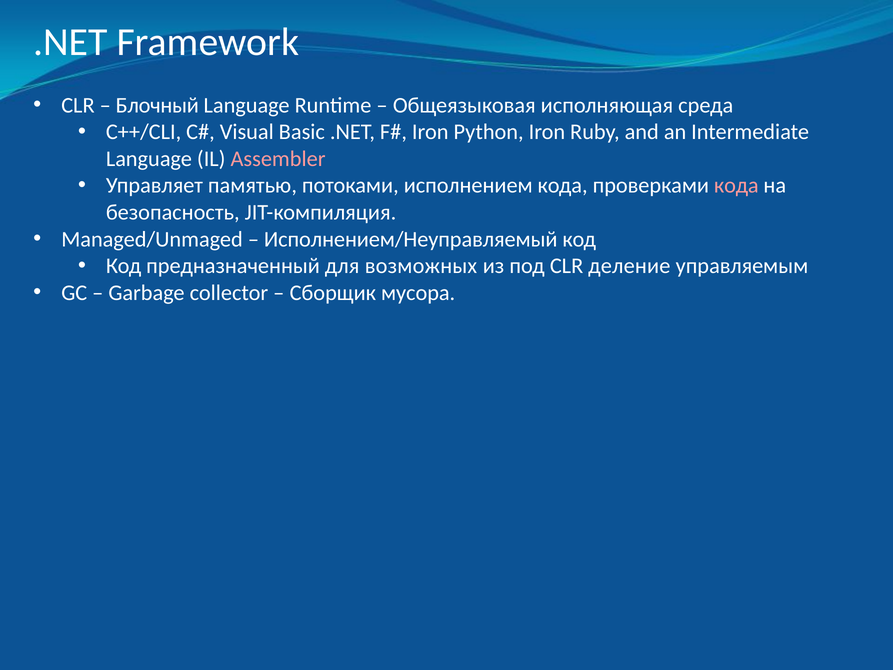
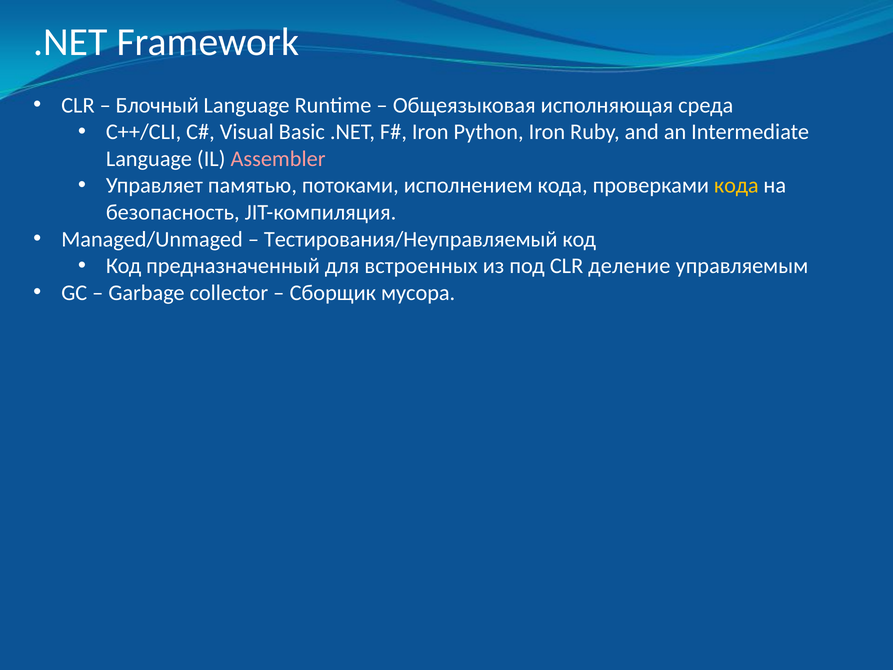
кода colour: pink -> yellow (736, 186)
Исполнением/Неуправляемый: Исполнением/Неуправляемый -> Тестирования/Неуправляемый (411, 239)
возможных: возможных -> встроенных (421, 266)
